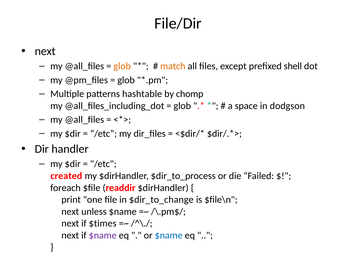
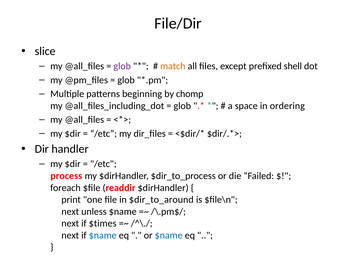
next: next -> slice (45, 51)
glob colour: orange -> purple (122, 66)
hashtable: hashtable -> beginning (142, 94)
dodgson: dodgson -> ordering (287, 106)
created: created -> process (66, 176)
$dir_to_change: $dir_to_change -> $dir_to_around (161, 200)
$name colour: purple -> blue (103, 235)
